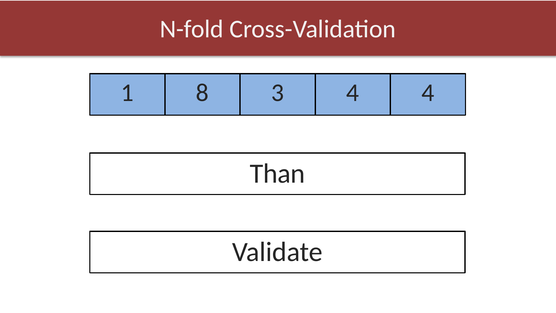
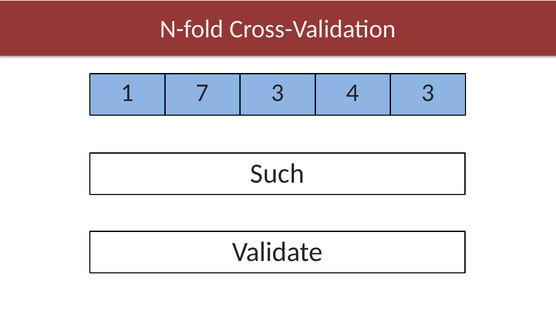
8: 8 -> 7 (202, 93)
4 4: 4 -> 3 (428, 93)
Than: Than -> Such (277, 174)
